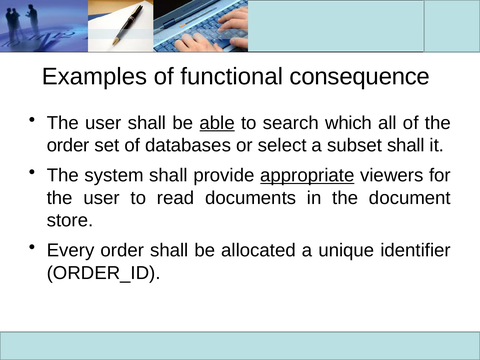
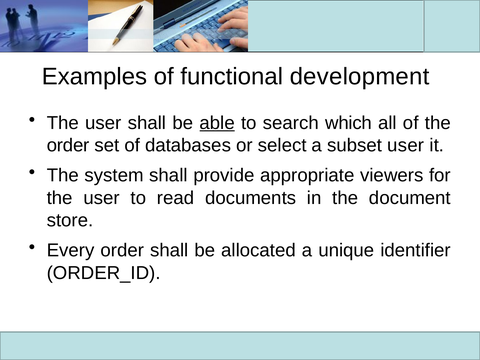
consequence: consequence -> development (360, 77)
subset shall: shall -> user (406, 145)
appropriate underline: present -> none (307, 175)
